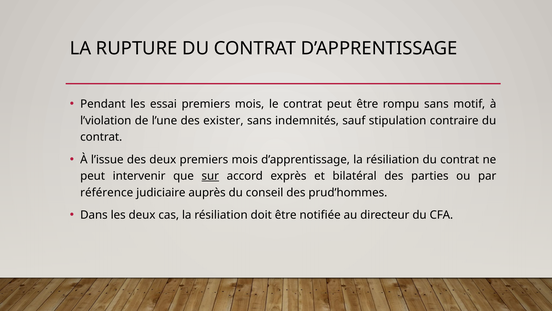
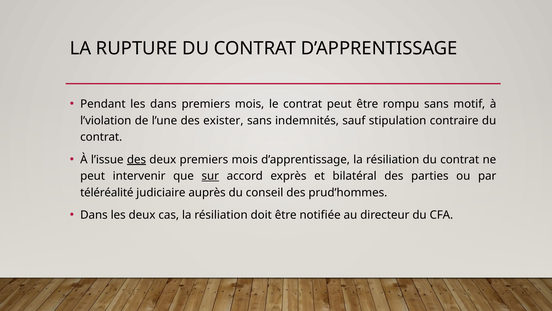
les essai: essai -> dans (163, 104)
des underline: none -> present (136, 159)
référence: référence -> téléréalité (107, 192)
